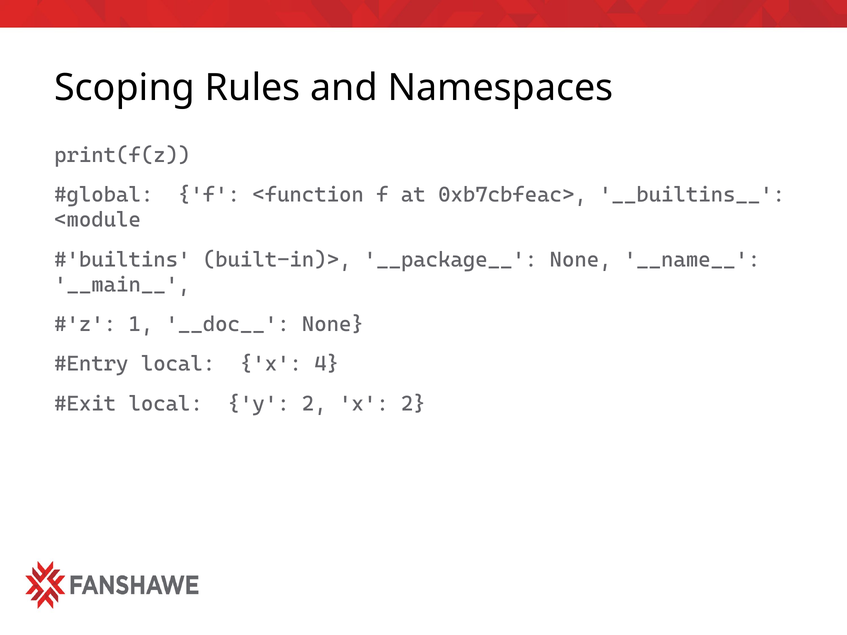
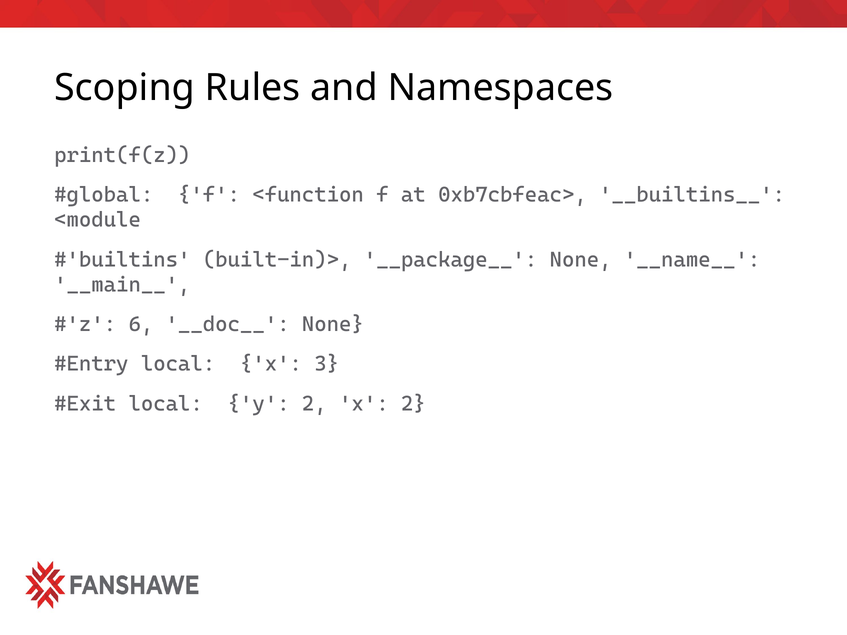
1: 1 -> 6 (141, 325)
4: 4 -> 3 (327, 364)
